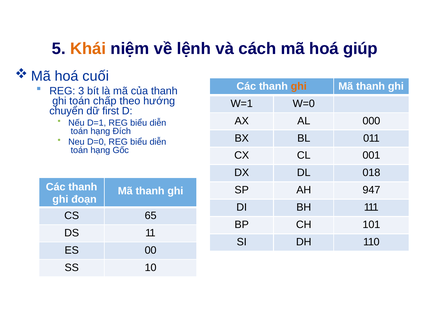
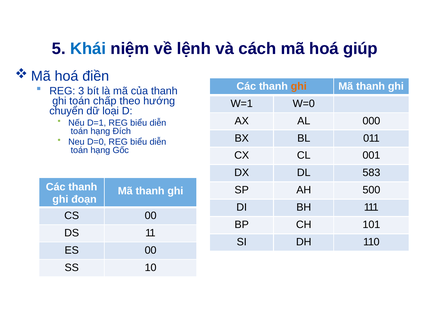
Khái colour: orange -> blue (88, 49)
cuối: cuối -> điền (96, 76)
first: first -> loại (111, 111)
018: 018 -> 583 (371, 173)
947: 947 -> 500 (371, 190)
CS 65: 65 -> 00 (151, 216)
